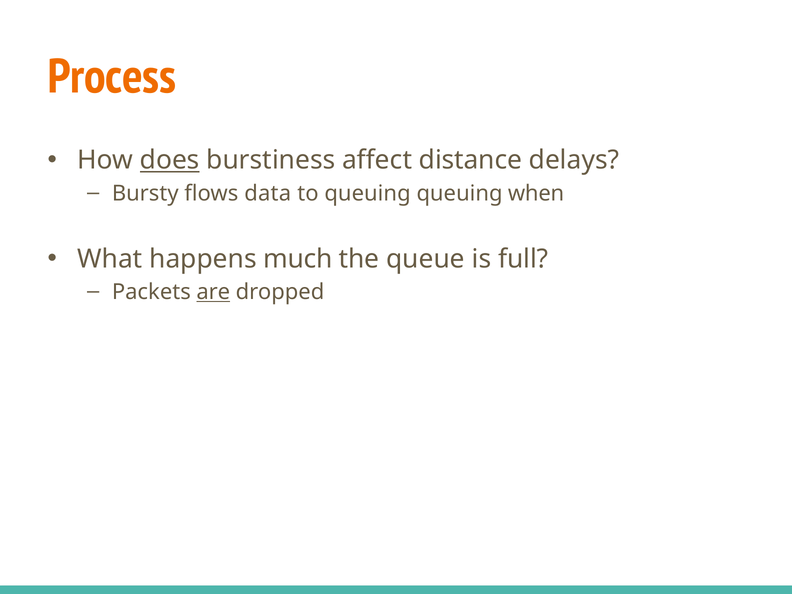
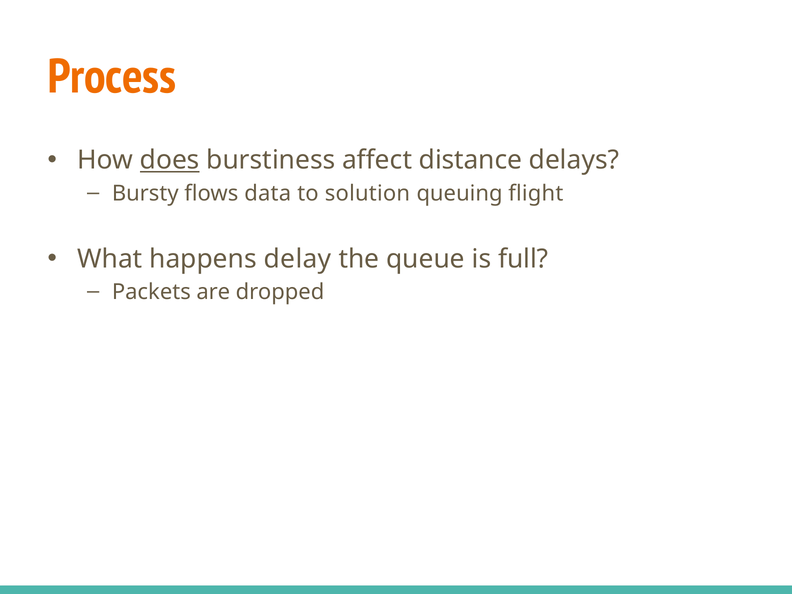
to queuing: queuing -> solution (367, 193)
when: when -> flight (536, 193)
much: much -> delay (298, 259)
are underline: present -> none (213, 292)
